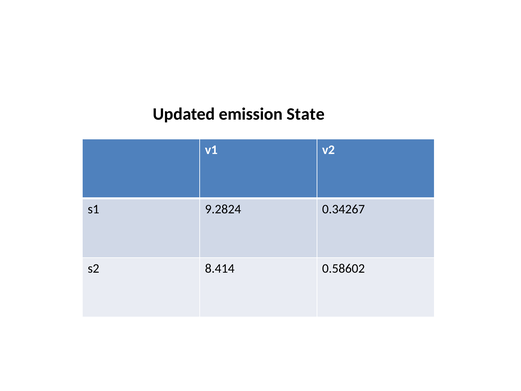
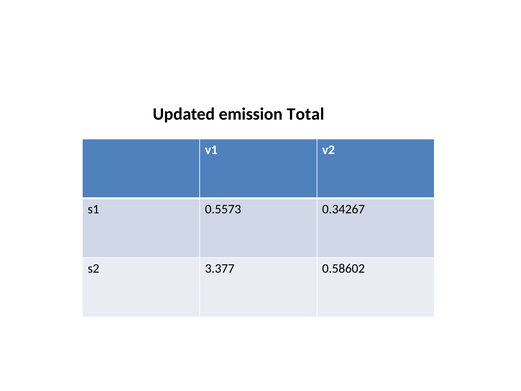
State: State -> Total (306, 114)
9.2824: 9.2824 -> 0.5573 (223, 209)
8.414: 8.414 -> 3.377 (220, 268)
